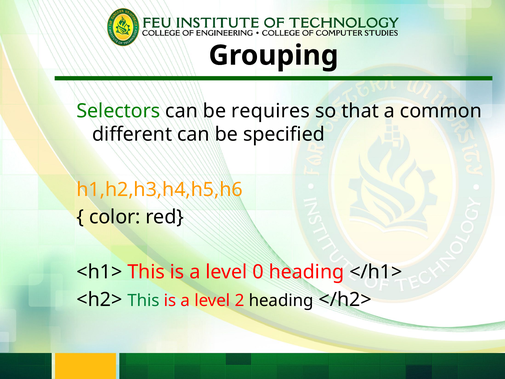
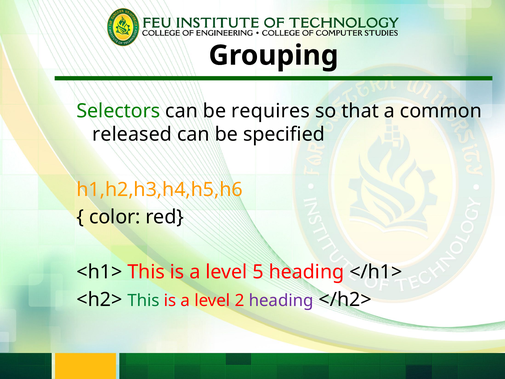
different: different -> released (132, 134)
0: 0 -> 5 (258, 272)
heading colour: black -> purple (281, 300)
